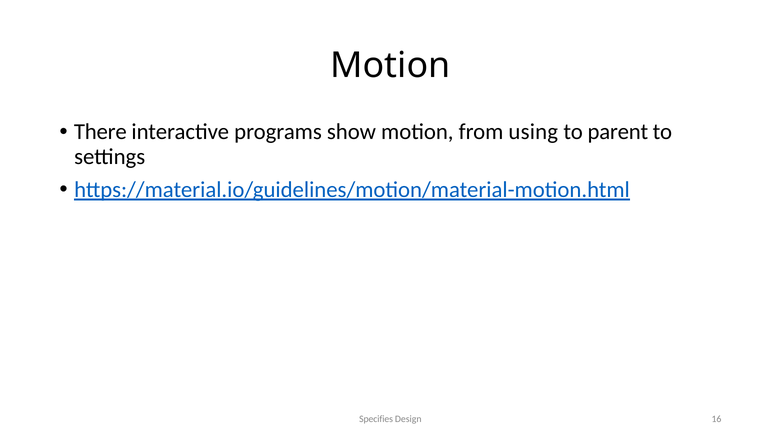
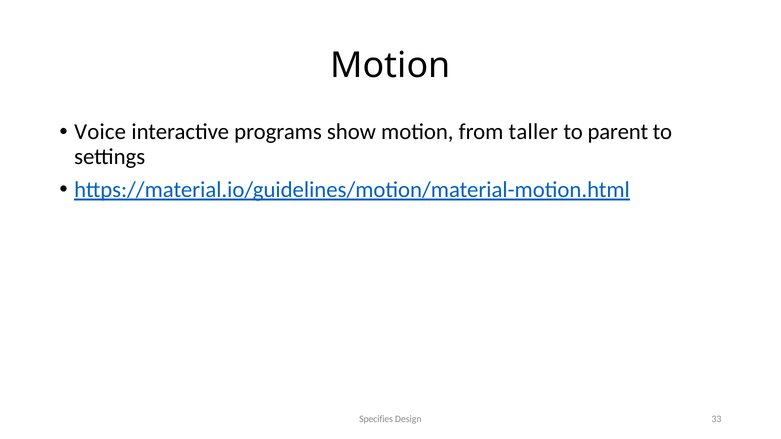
There: There -> Voice (100, 132)
using: using -> taller (533, 132)
16: 16 -> 33 (716, 419)
